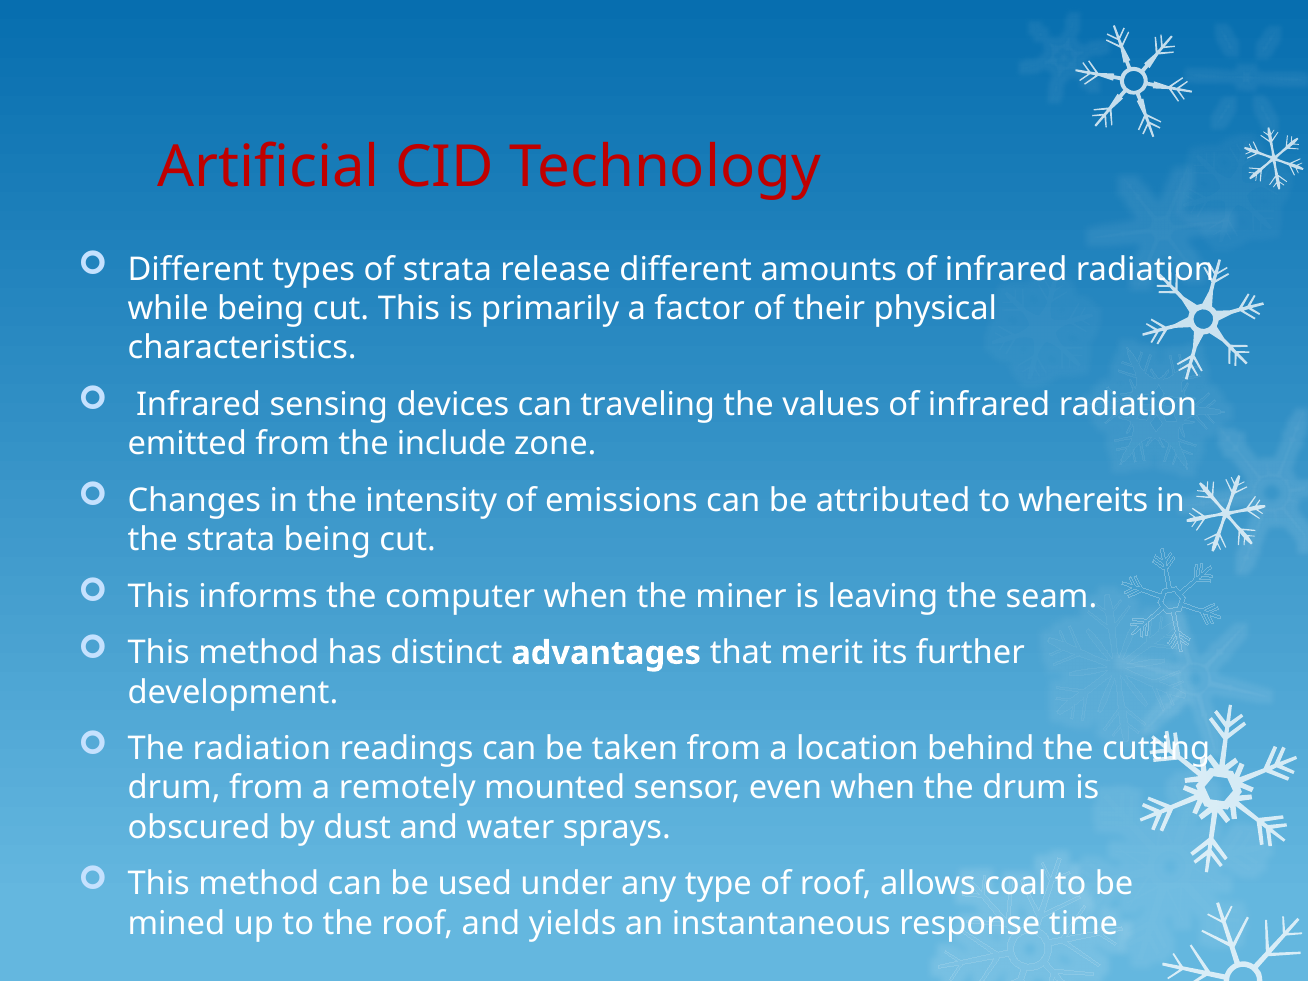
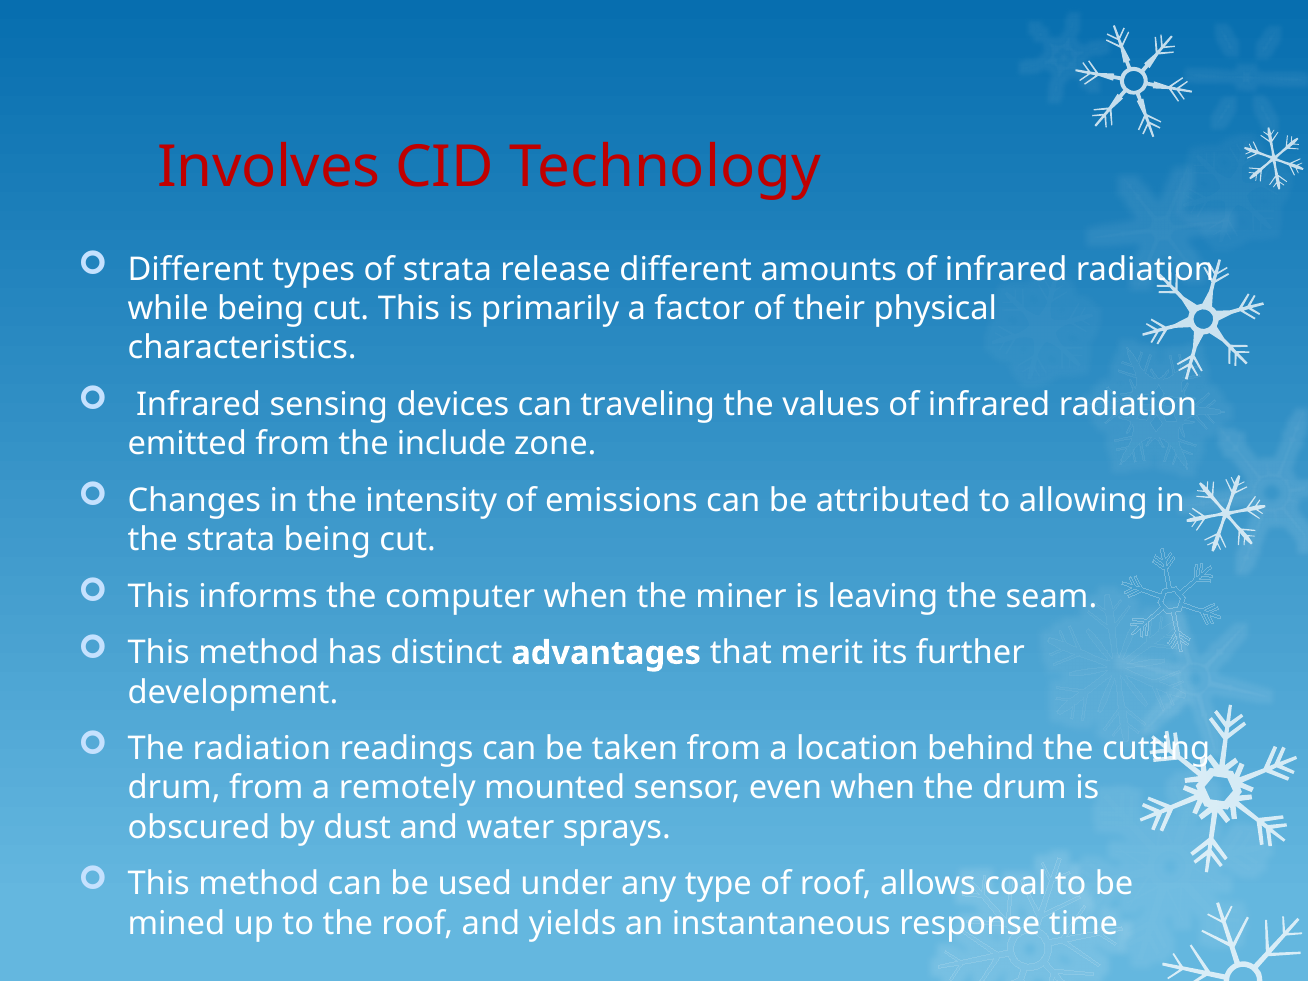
Artificial: Artificial -> Involves (269, 167)
whereits: whereits -> allowing (1083, 500)
